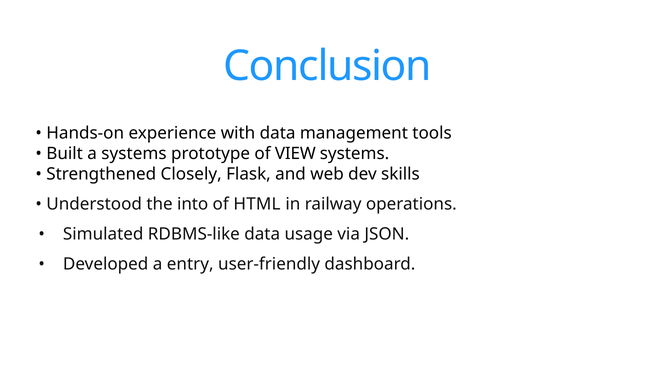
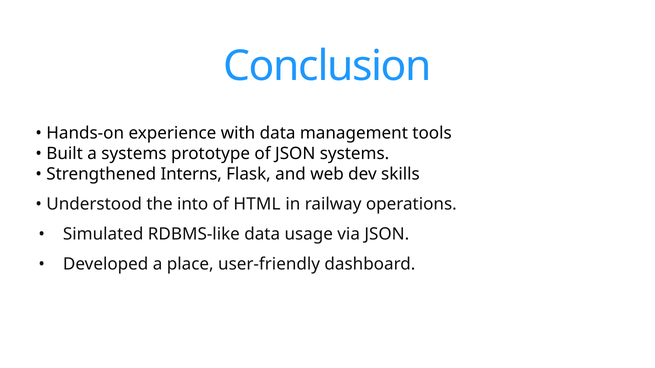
of VIEW: VIEW -> JSON (295, 154)
Closely: Closely -> Interns (191, 174)
entry: entry -> place (190, 264)
